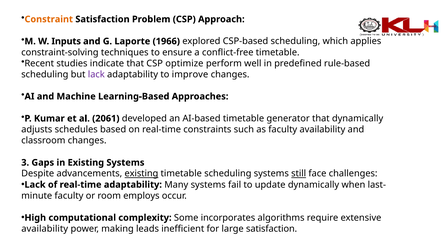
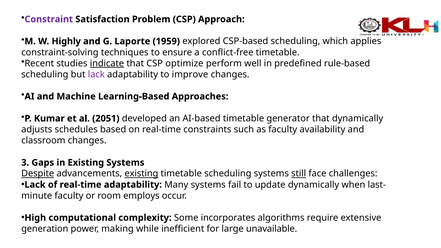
Constraint colour: orange -> purple (49, 19)
Inputs: Inputs -> Highly (66, 41)
1966: 1966 -> 1959 (166, 41)
indicate underline: none -> present (107, 63)
2061: 2061 -> 2051 (106, 119)
Despite underline: none -> present (38, 174)
availability: availability -> generation (45, 229)
leads: leads -> while (148, 229)
large satisfaction: satisfaction -> unavailable (272, 229)
